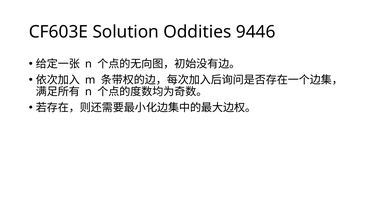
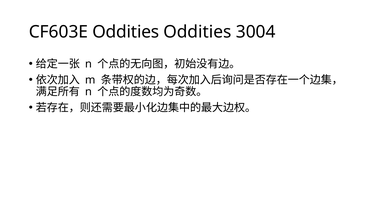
CF603E Solution: Solution -> Oddities (126, 32)
9446: 9446 -> 3004 (256, 32)
